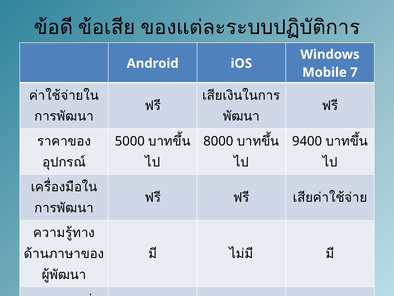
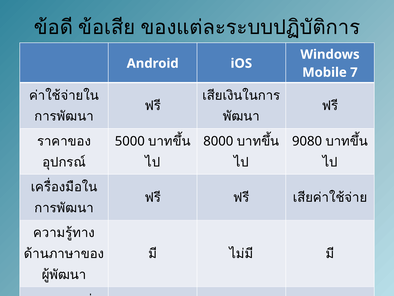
9400: 9400 -> 9080 (307, 141)
